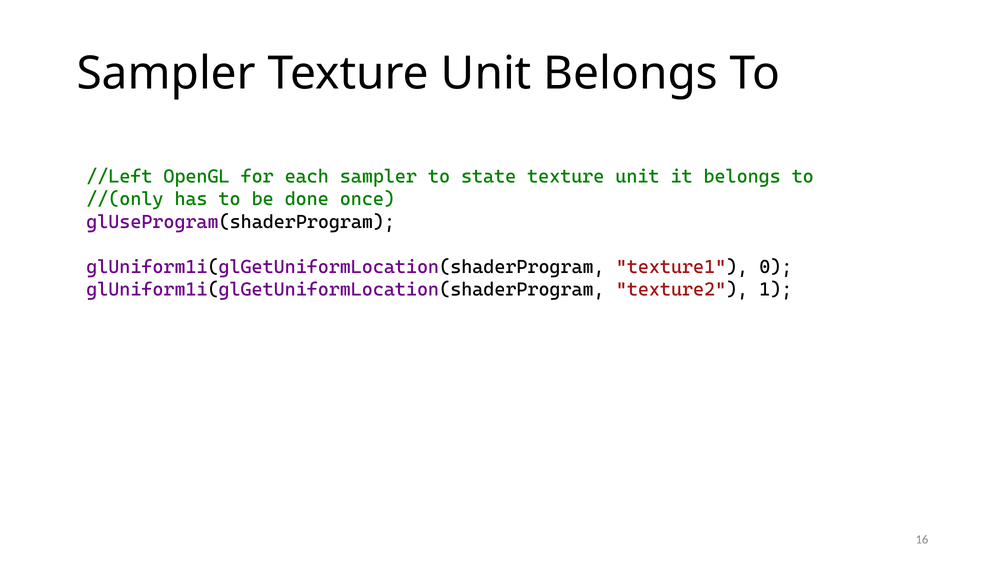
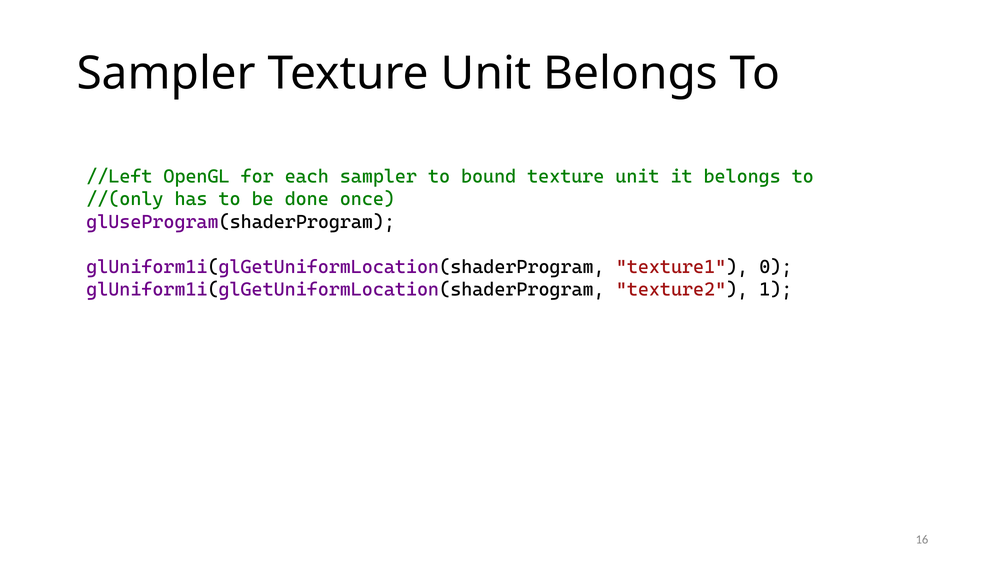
state: state -> bound (489, 177)
